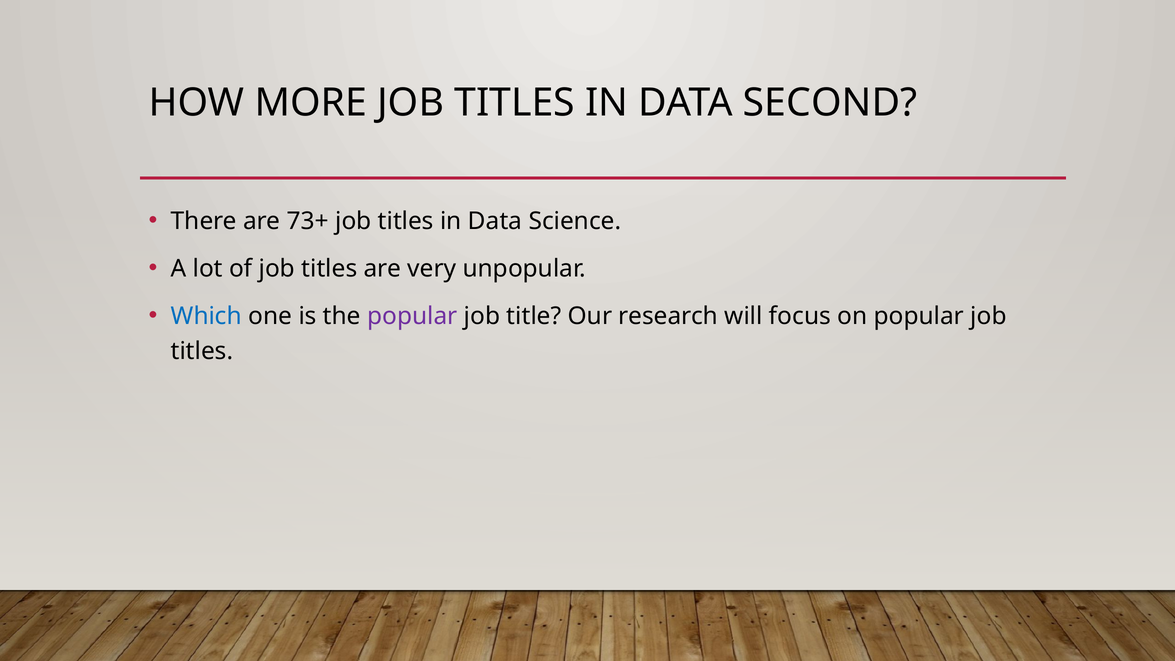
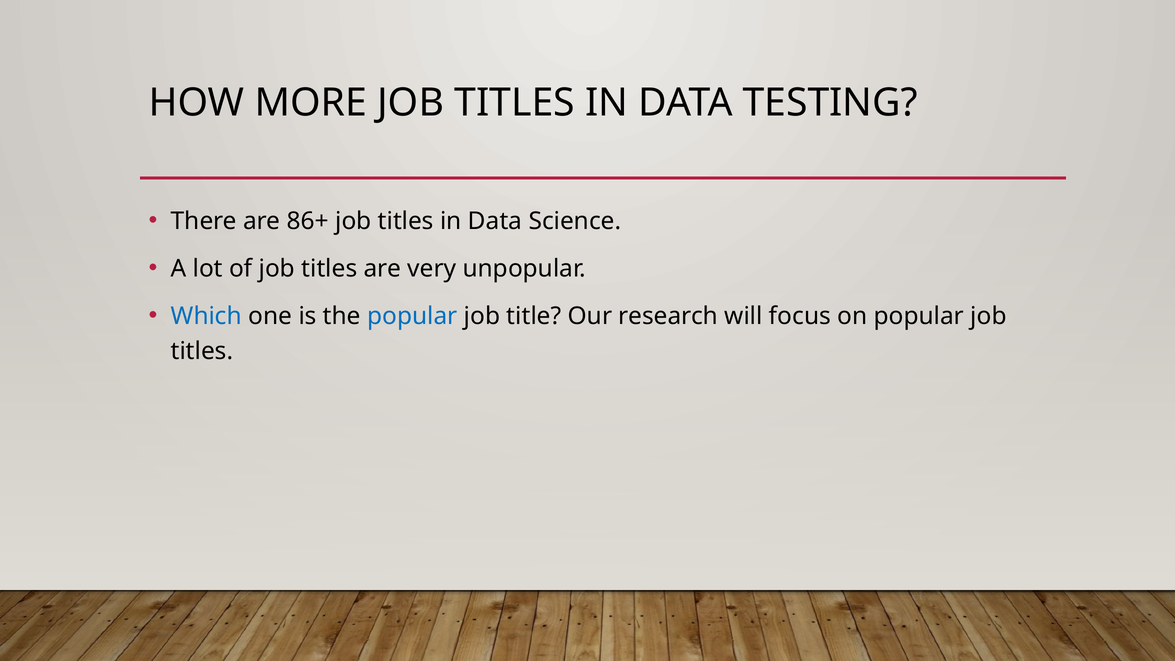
SECOND: SECOND -> TESTING (830, 103)
73+: 73+ -> 86+ (308, 221)
popular colour: purple -> blue (412, 316)
